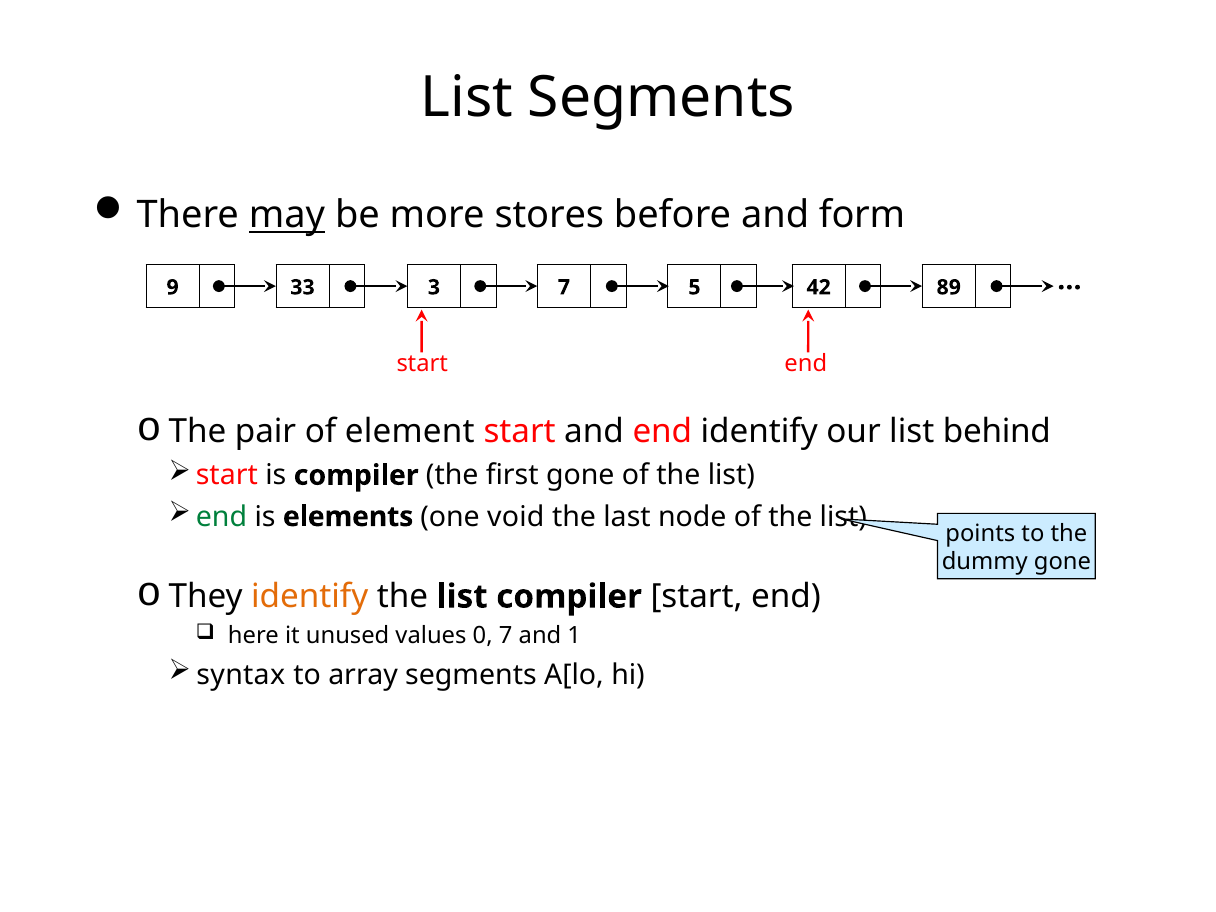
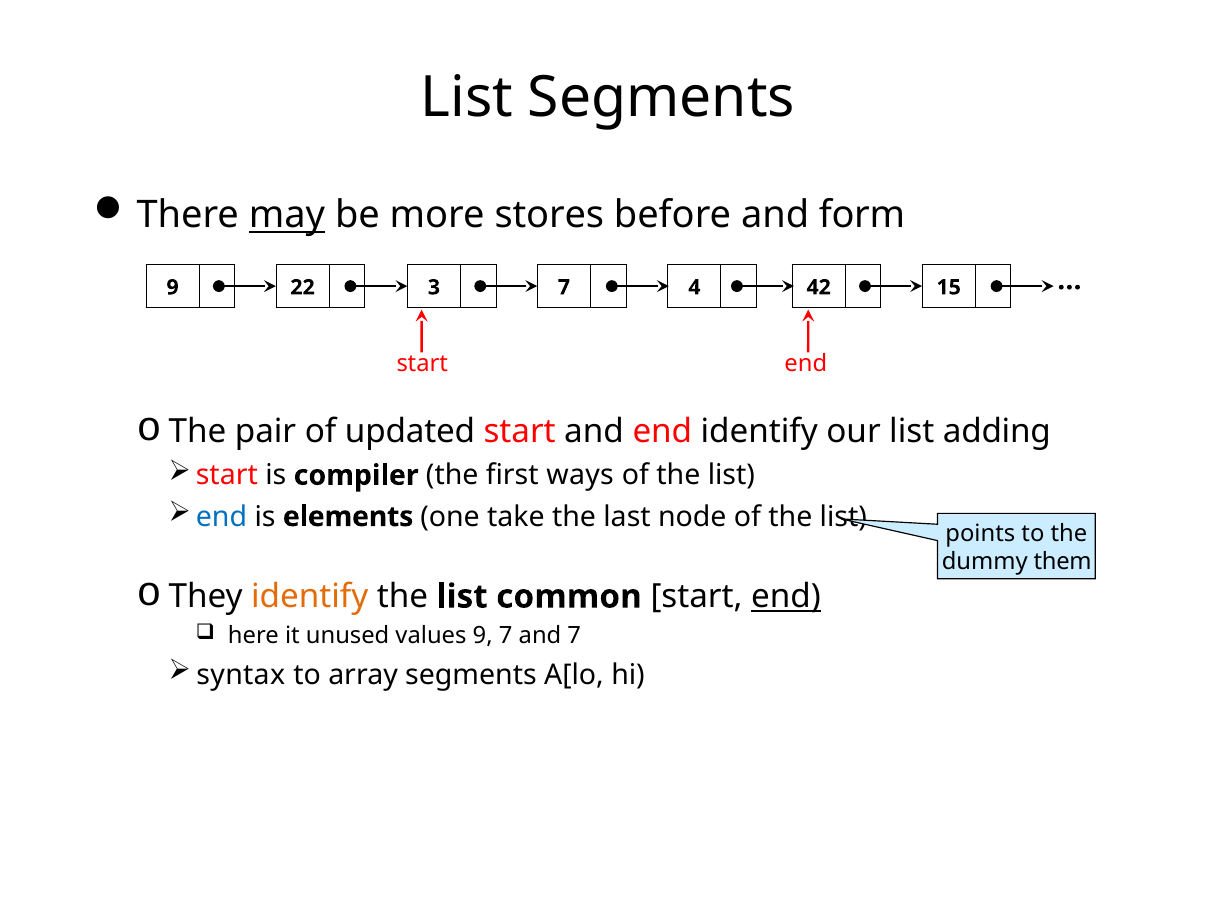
33: 33 -> 22 (303, 287)
5: 5 -> 4 (694, 287)
89: 89 -> 15 (949, 287)
element: element -> updated (410, 432)
behind: behind -> adding (997, 432)
first gone: gone -> ways (580, 475)
end colour: green -> blue (222, 517)
void: void -> take (516, 517)
dummy gone: gone -> them (1063, 562)
list compiler: compiler -> common (569, 597)
end underline: none -> present (786, 597)
values 0: 0 -> 9 (483, 636)
and 1: 1 -> 7 (574, 636)
